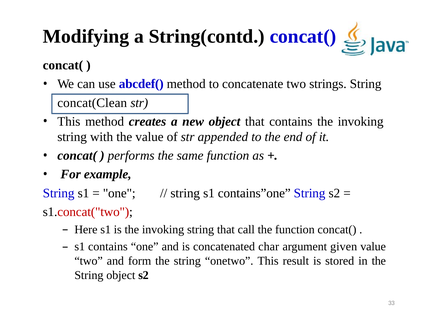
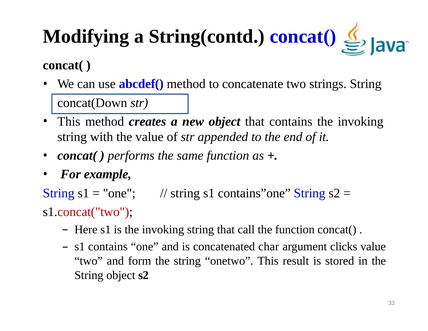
concat(Clean: concat(Clean -> concat(Down (92, 103)
given: given -> clicks (344, 246)
